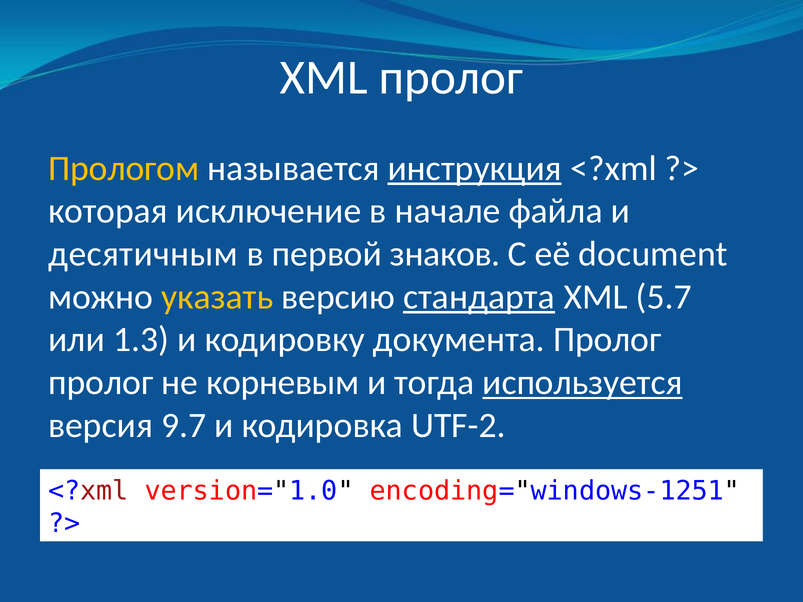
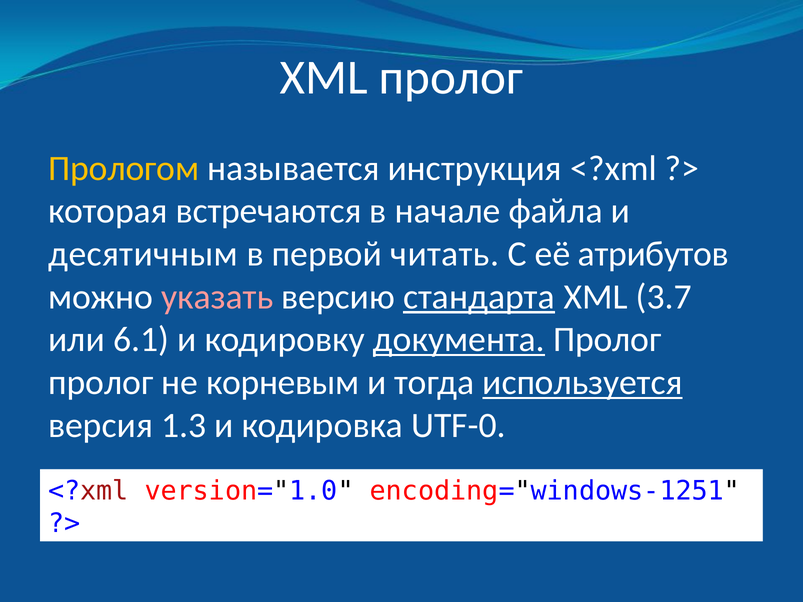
инструкция underline: present -> none (475, 168)
исключение: исключение -> встречаются (269, 211)
знаков: знаков -> читать (445, 254)
document: document -> атрибутов (653, 254)
указать colour: yellow -> pink (217, 297)
5.7: 5.7 -> 3.7 (664, 297)
1.3: 1.3 -> 6.1 (141, 340)
документа underline: none -> present (459, 340)
9.7: 9.7 -> 1.3 (184, 425)
UTF-2: UTF-2 -> UTF-0 (458, 425)
